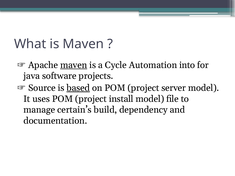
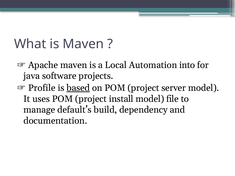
maven underline: present -> none (74, 65)
Cycle: Cycle -> Local (116, 65)
Source: Source -> Profile (42, 88)
certain’s: certain’s -> default’s (74, 110)
